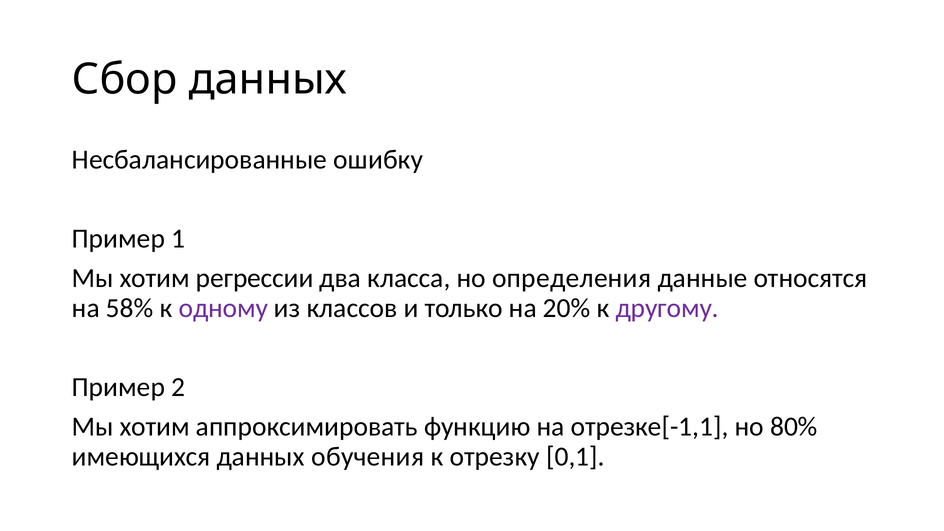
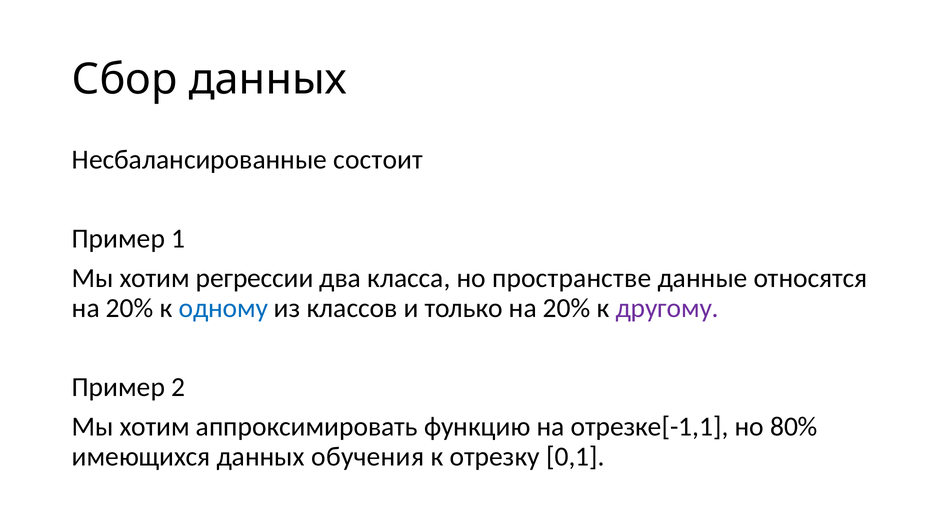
ошибку: ошибку -> состоит (378, 160)
определения: определения -> пространстве (572, 278)
58%: 58% -> 20% (130, 308)
одному colour: purple -> blue (223, 308)
